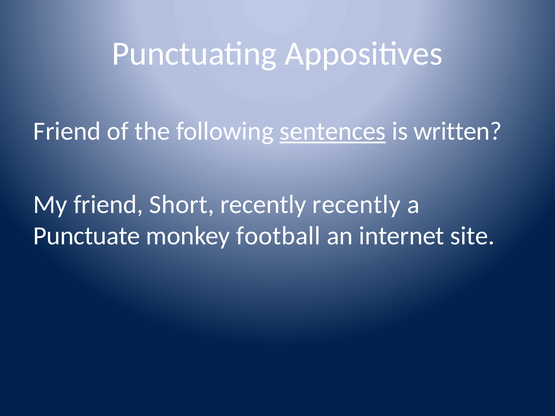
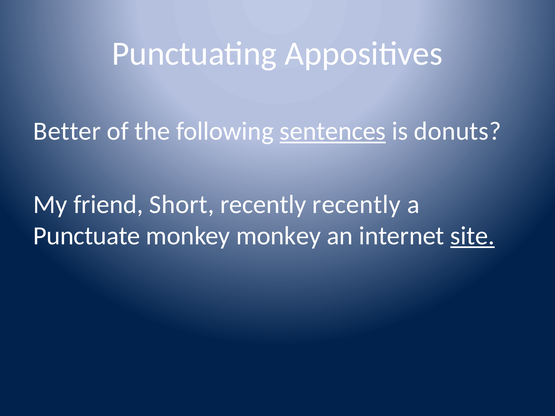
Friend: Friend -> Better (67, 131)
written: written -> donuts (457, 131)
monkey football: football -> monkey (279, 236)
site underline: none -> present (472, 236)
